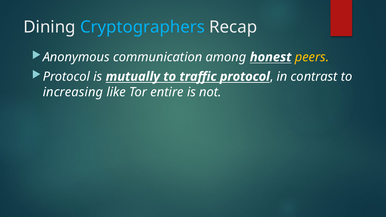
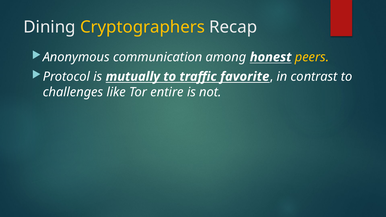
Cryptographers colour: light blue -> yellow (142, 27)
traffic protocol: protocol -> favorite (245, 77)
increasing: increasing -> challenges (73, 92)
